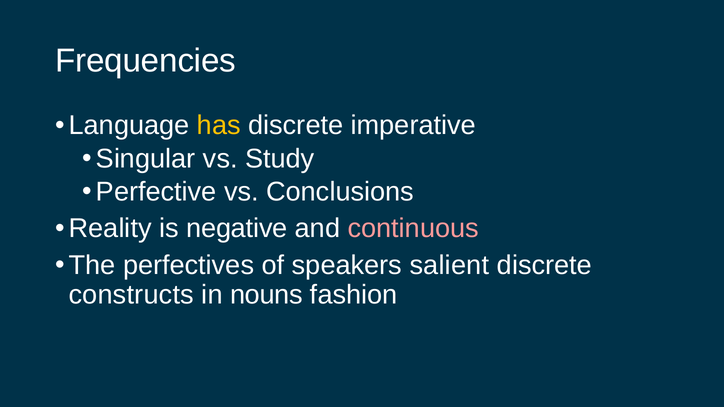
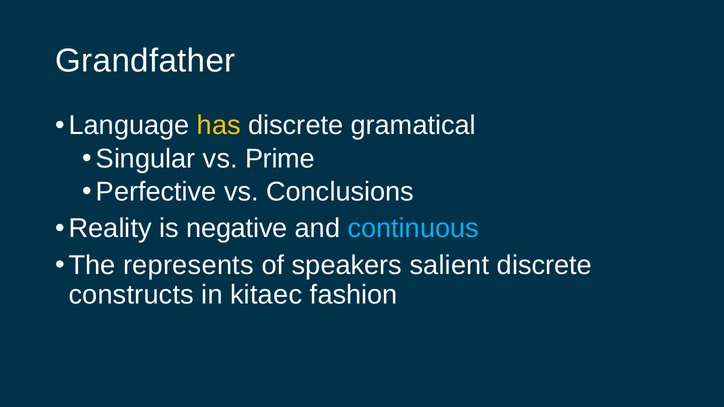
Frequencies: Frequencies -> Grandfather (145, 61)
imperative: imperative -> gramatical (413, 126)
Study: Study -> Prime (280, 159)
continuous colour: pink -> light blue (413, 229)
perfectives: perfectives -> represents (188, 266)
nouns: nouns -> kitaec (266, 295)
